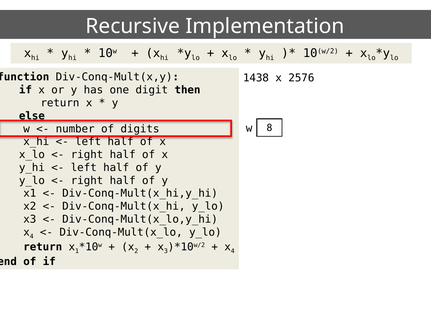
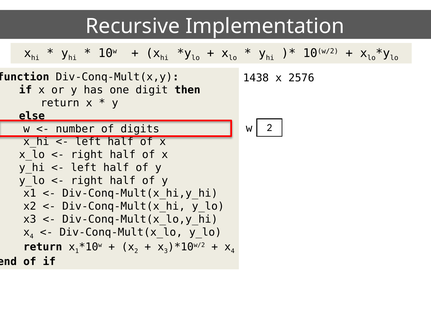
w 8: 8 -> 2 (269, 128)
